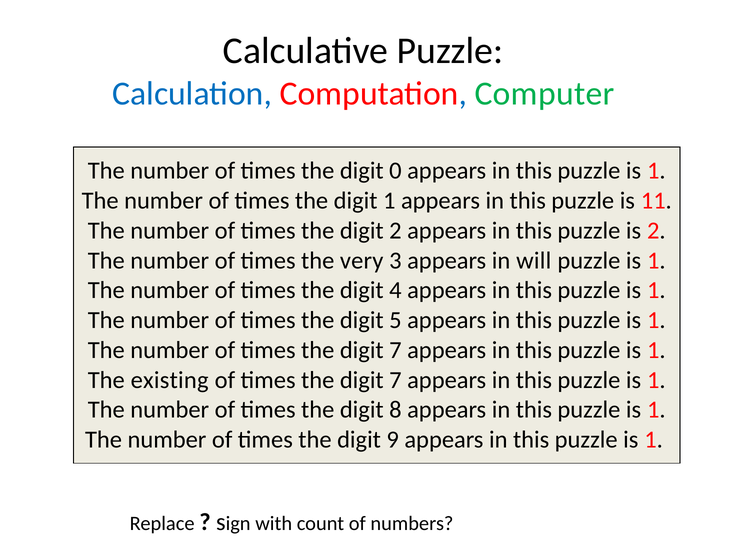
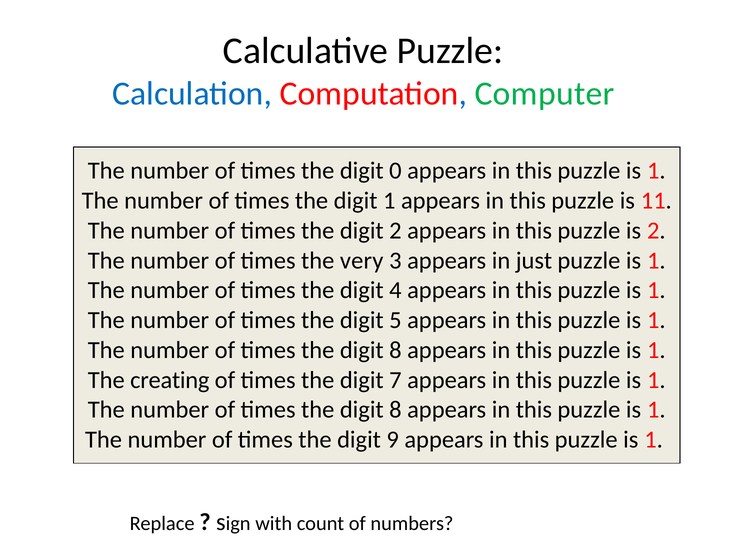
will: will -> just (534, 261)
7: 7 -> 8 (395, 350)
existing: existing -> creating (170, 380)
